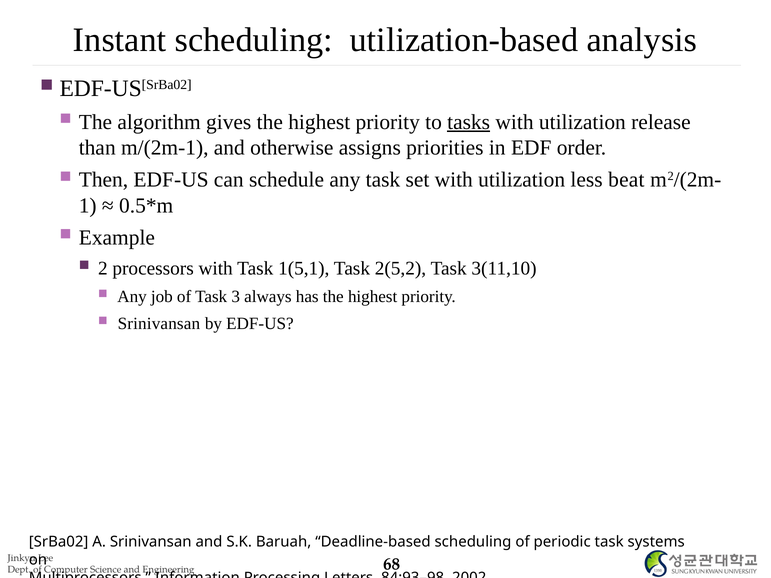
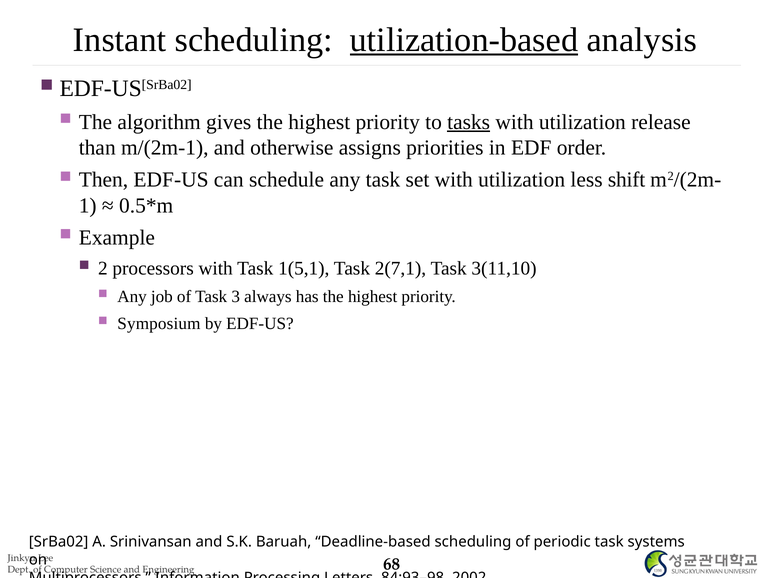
utilization-based underline: none -> present (464, 40)
beat: beat -> shift (627, 180)
2(5,2: 2(5,2 -> 2(7,1 (400, 268)
Srinivansan: Srinivansan -> Symposium (159, 324)
